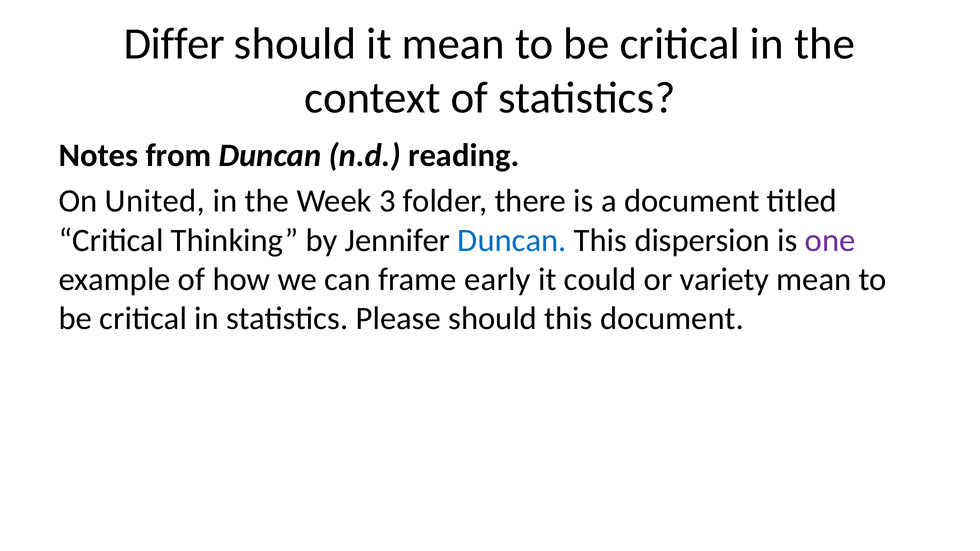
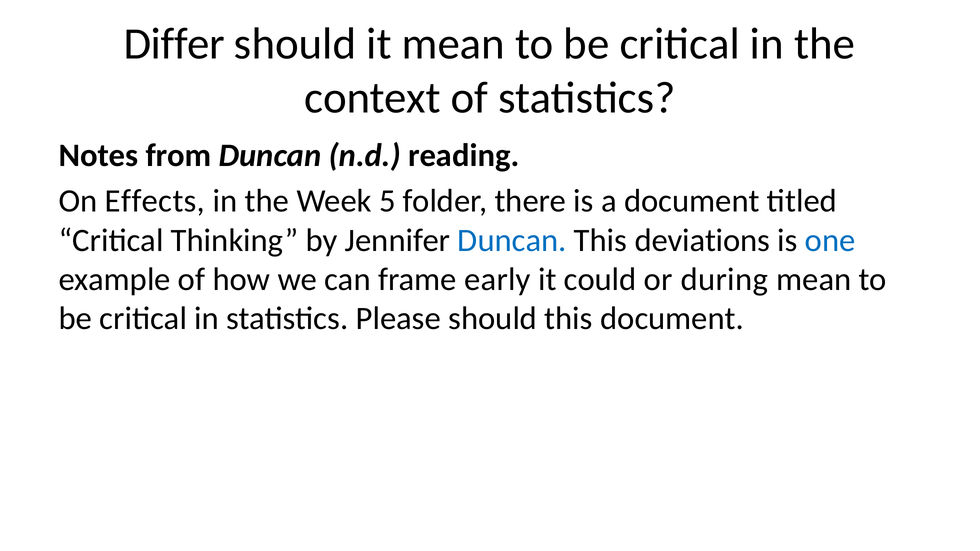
United: United -> Effects (155, 201)
3: 3 -> 5 (387, 201)
dispersion: dispersion -> deviations (702, 240)
one colour: purple -> blue (830, 240)
variety: variety -> during (724, 280)
